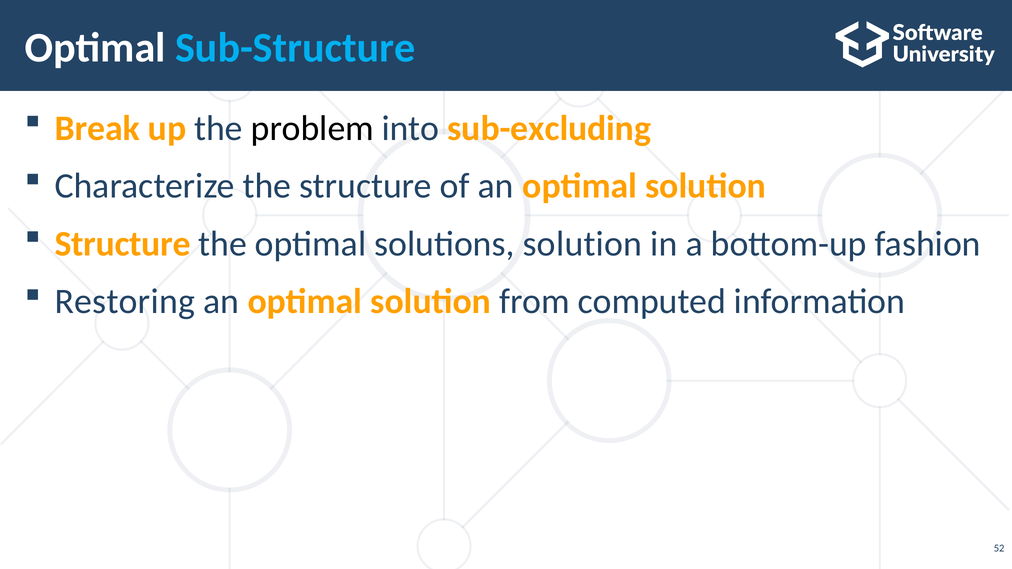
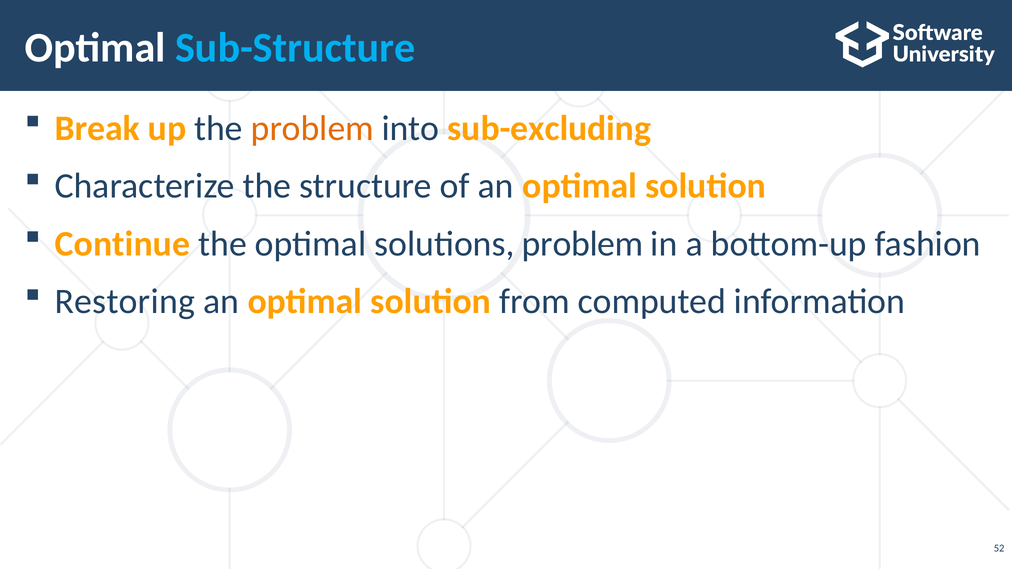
problem colour: black -> orange (312, 128)
Structure: Structure -> Continue (122, 244)
solutions solution: solution -> problem (583, 244)
